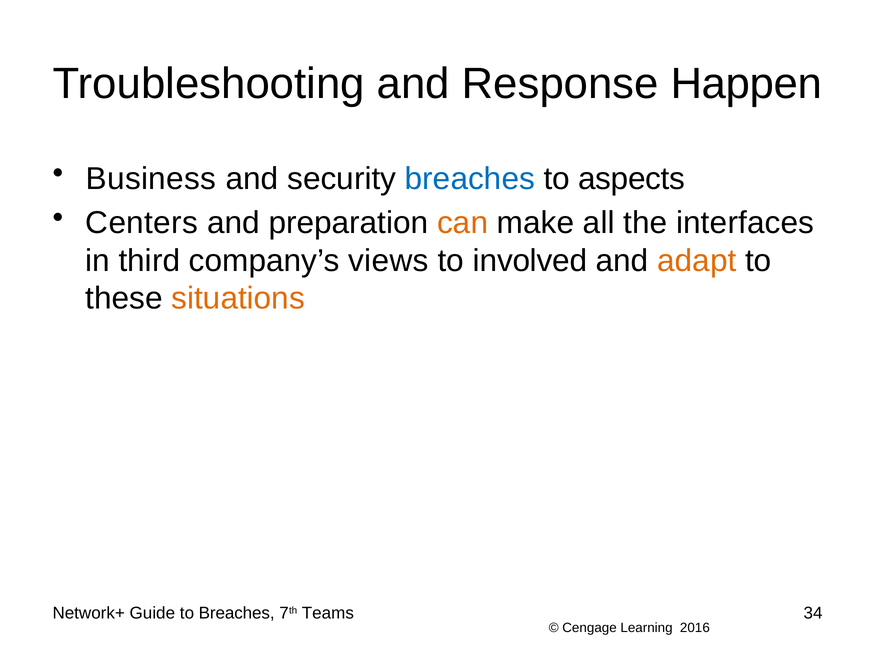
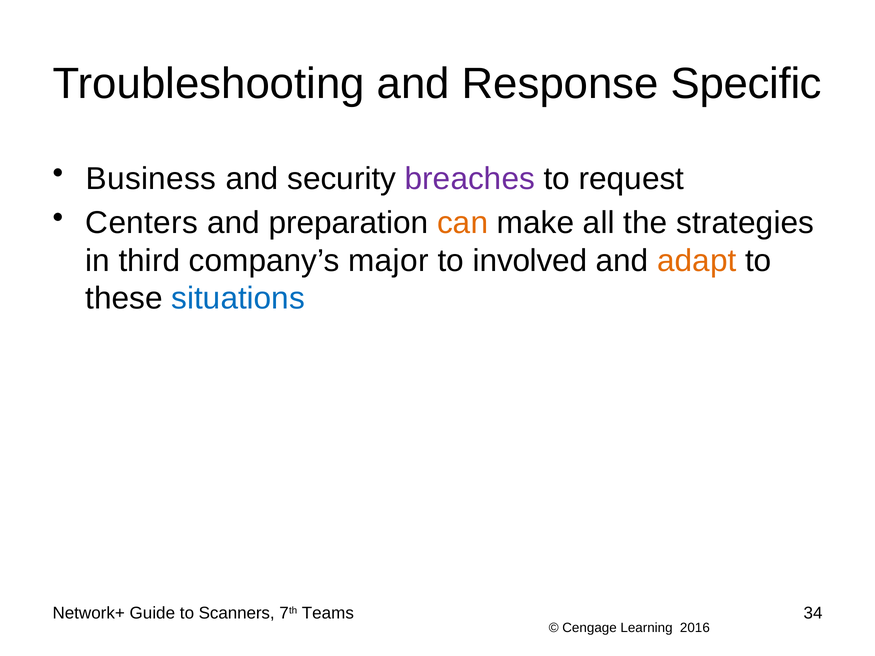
Happen: Happen -> Specific (746, 84)
breaches colour: blue -> purple (470, 179)
aspects: aspects -> request (632, 179)
interfaces: interfaces -> strategies (745, 223)
views: views -> major (388, 261)
situations colour: orange -> blue (238, 299)
to Breaches: Breaches -> Scanners (237, 613)
